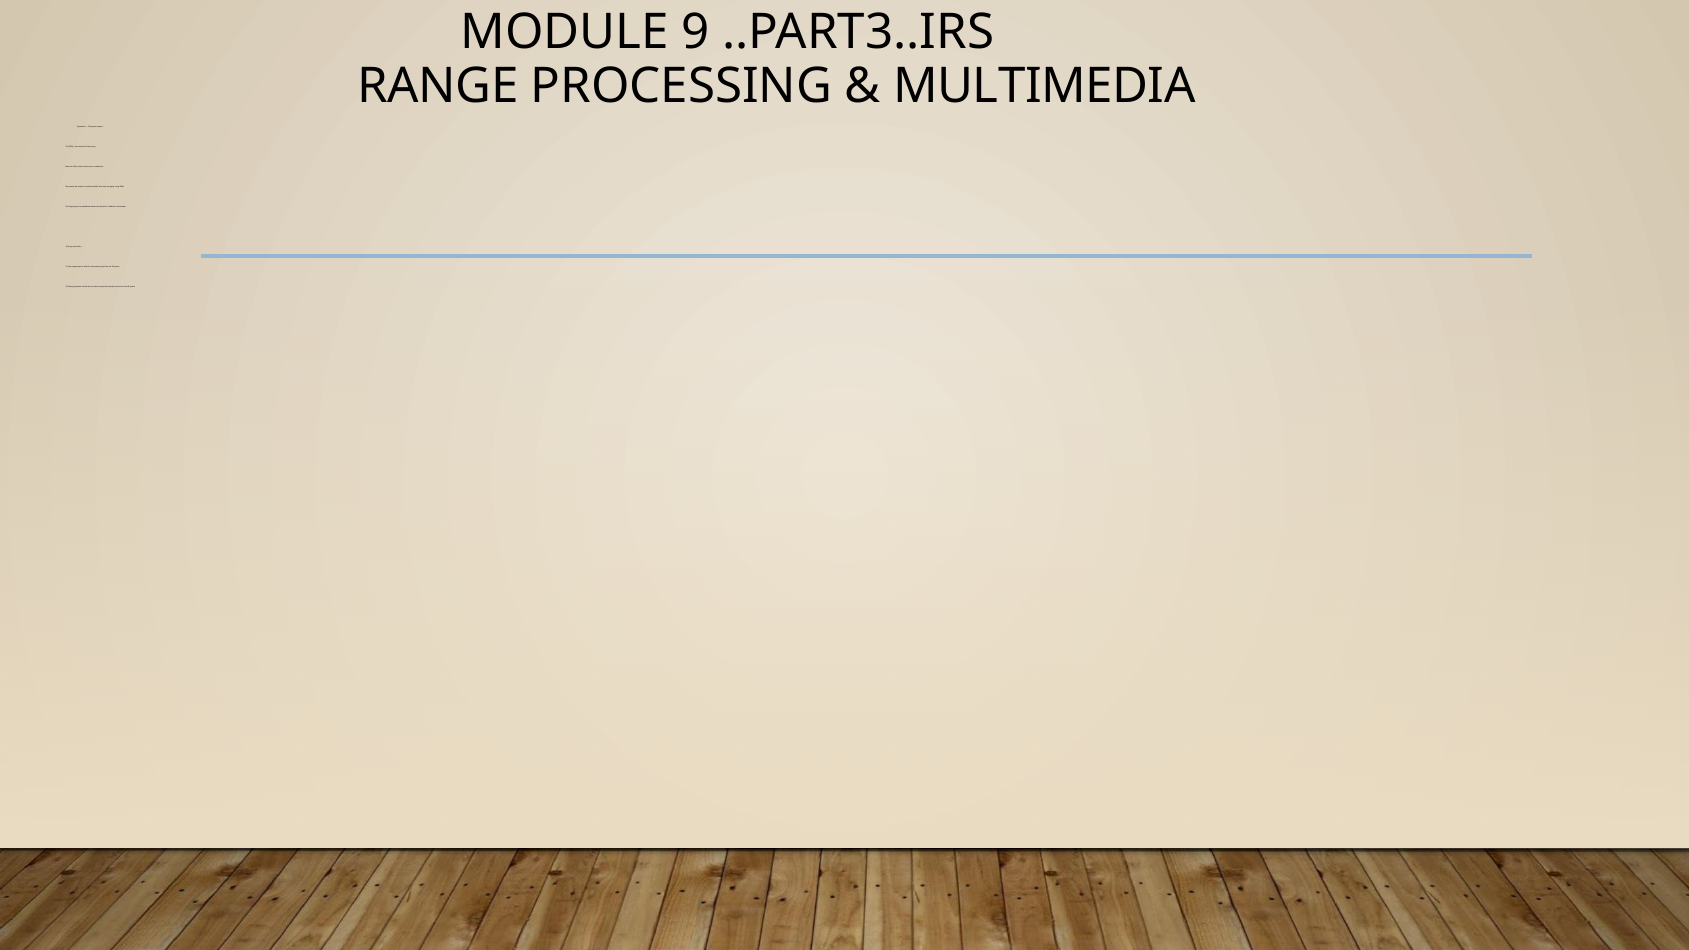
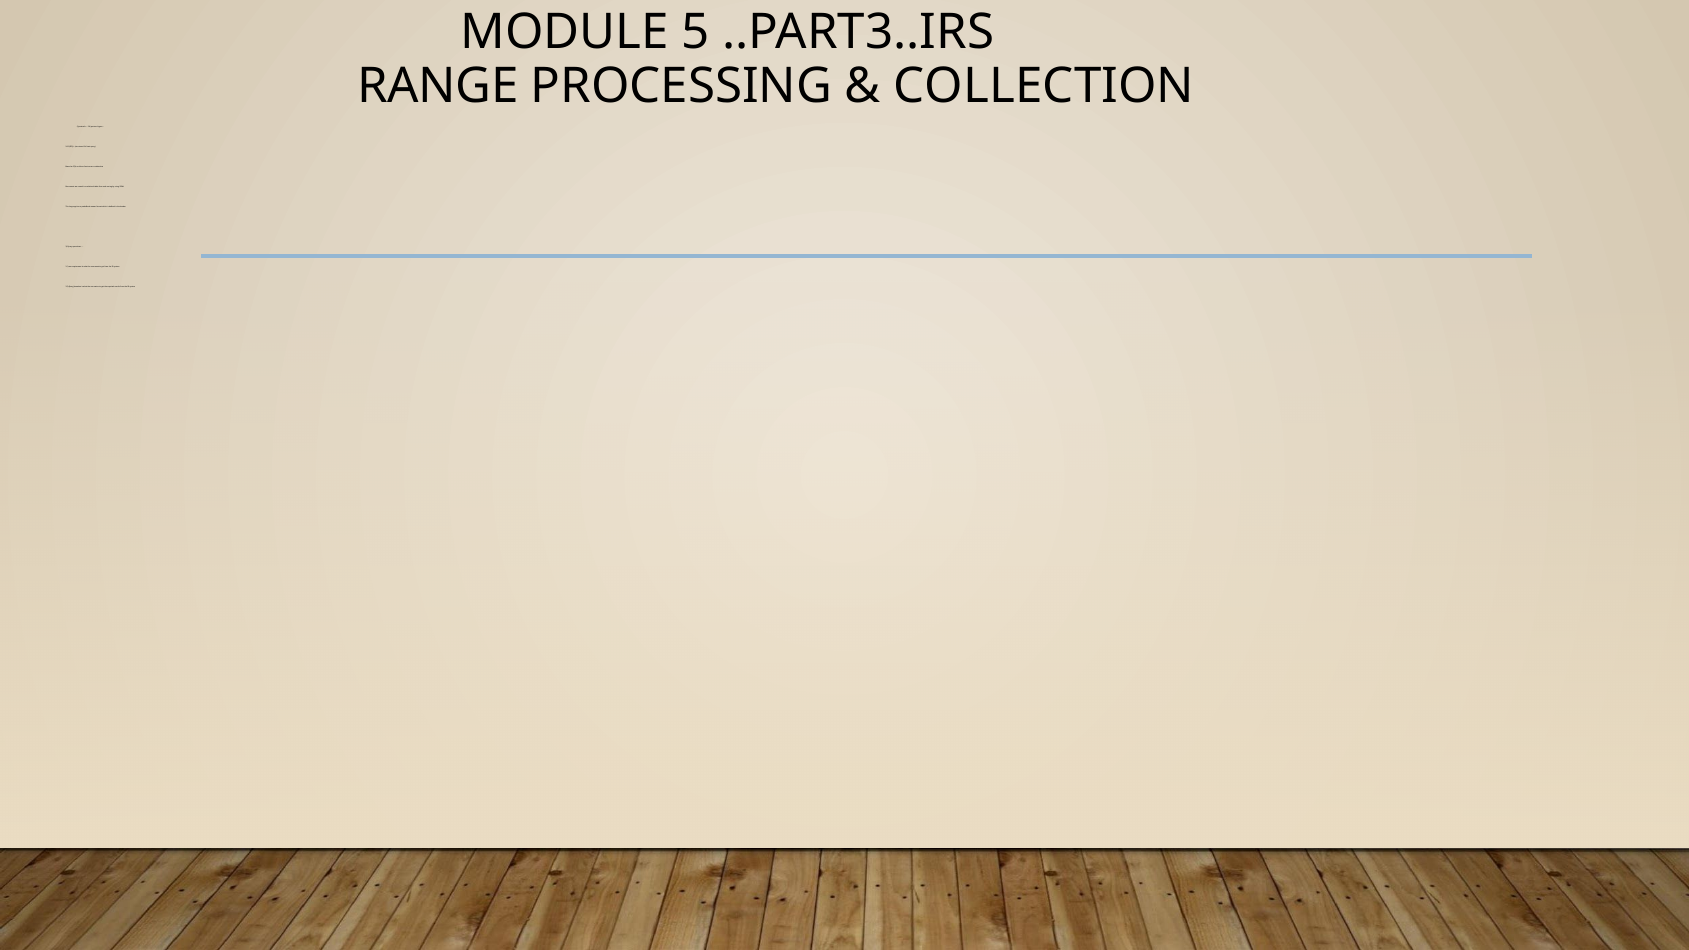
9: 9 -> 5 (695, 33)
MULTIMEDIA: MULTIMEDIA -> COLLECTION (1044, 86)
